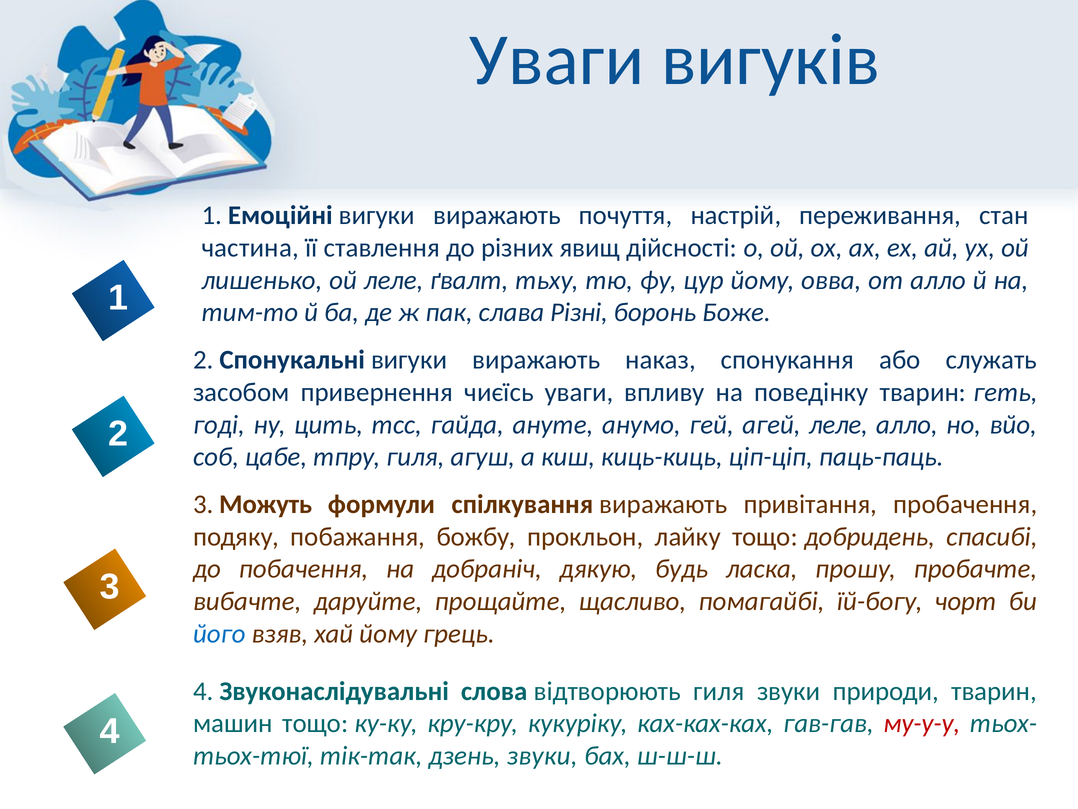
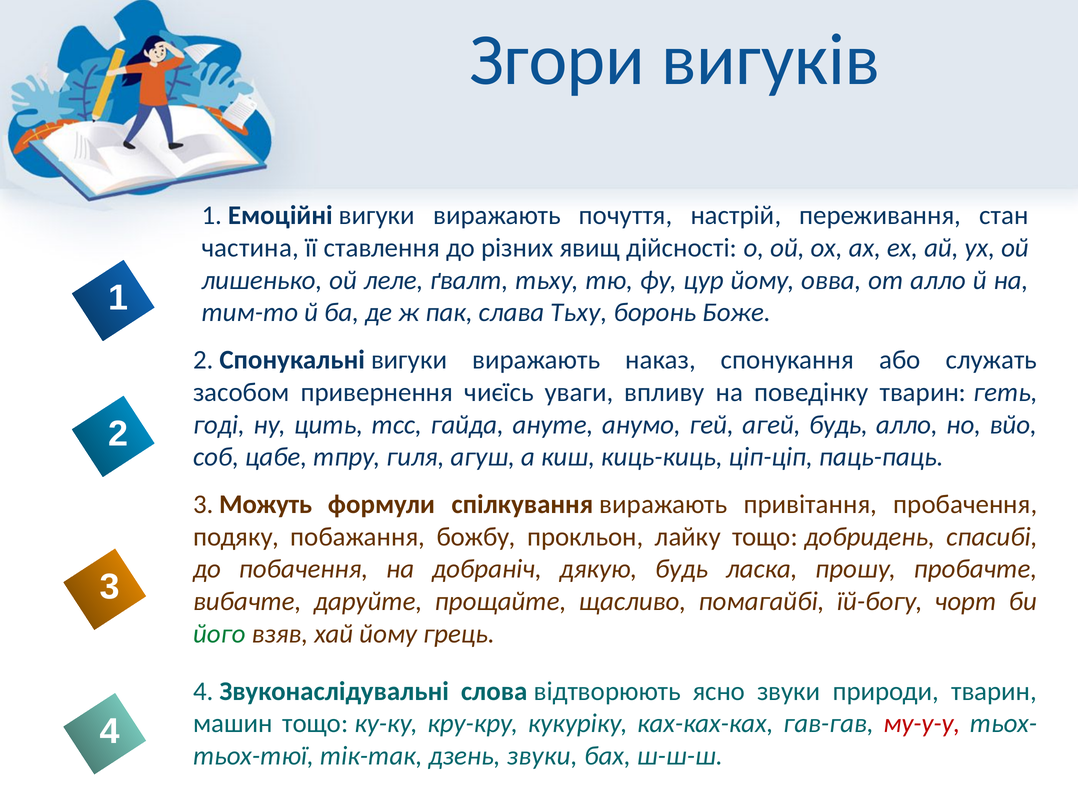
Уваги: Уваги -> Згори (557, 60)
слава Різні: Різні -> Тьху (579, 312)
агей леле: леле -> будь (838, 424)
його colour: blue -> green (219, 633)
відтворюють гиля: гиля -> ясно (719, 691)
